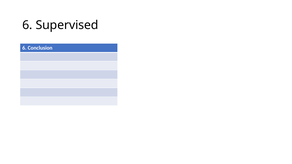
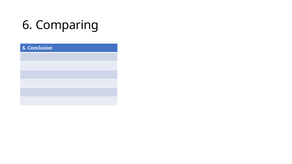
Supervised: Supervised -> Comparing (67, 25)
